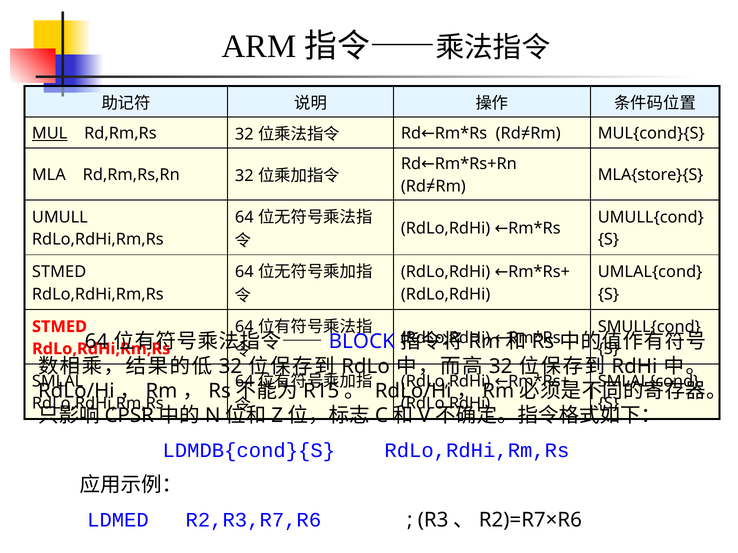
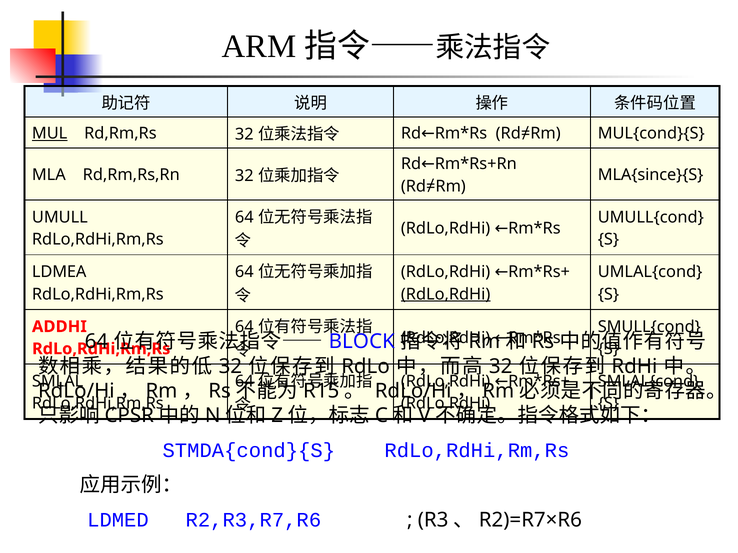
MLA{store}{S: MLA{store}{S -> MLA{since}{S (651, 175)
STMED: STMED -> LDMEA (59, 272)
RdLo,RdHi underline: none -> present (446, 294)
STMED: STMED -> ADDHI (59, 327)
LDMDB{cond}{S: LDMDB{cond}{S -> STMDA{cond}{S (249, 451)
